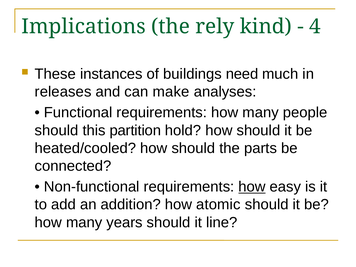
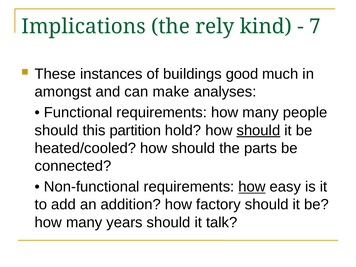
4: 4 -> 7 (315, 27)
need: need -> good (242, 74)
releases: releases -> amongst (63, 92)
should underline: none -> present (258, 130)
atomic: atomic -> factory (218, 205)
line: line -> talk (222, 222)
